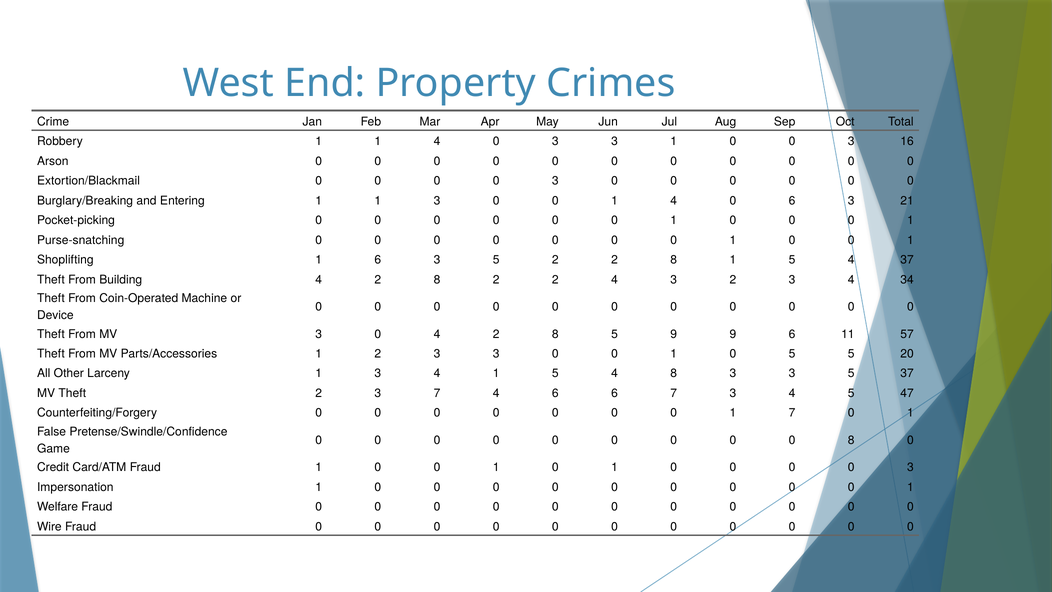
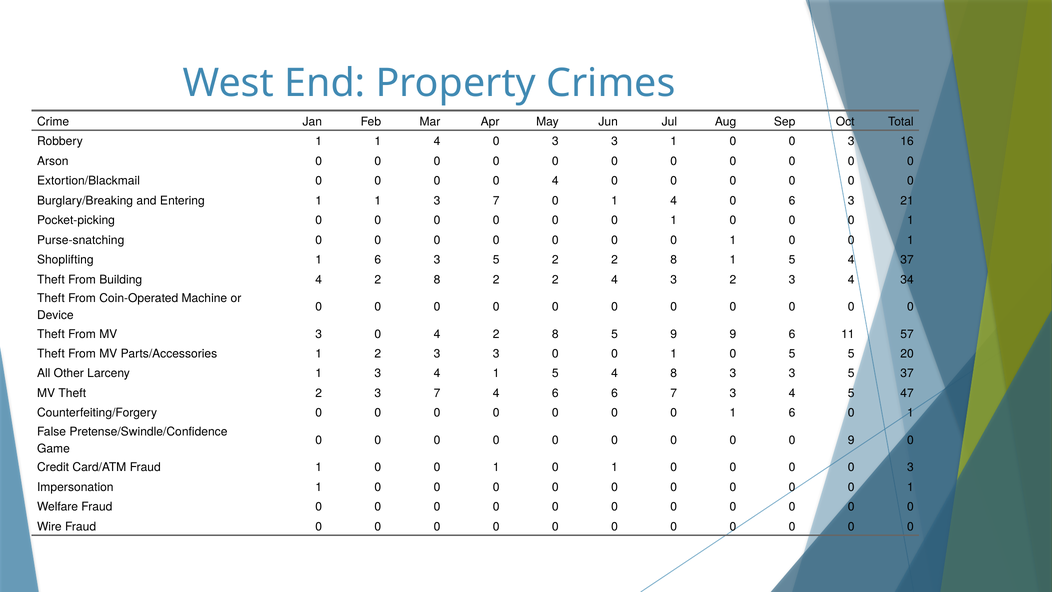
3: 3 -> 4 (555, 181)
1 3 0: 0 -> 7 (496, 201)
0 1 7: 7 -> 6 (792, 413)
0 8: 8 -> 9 (851, 440)
